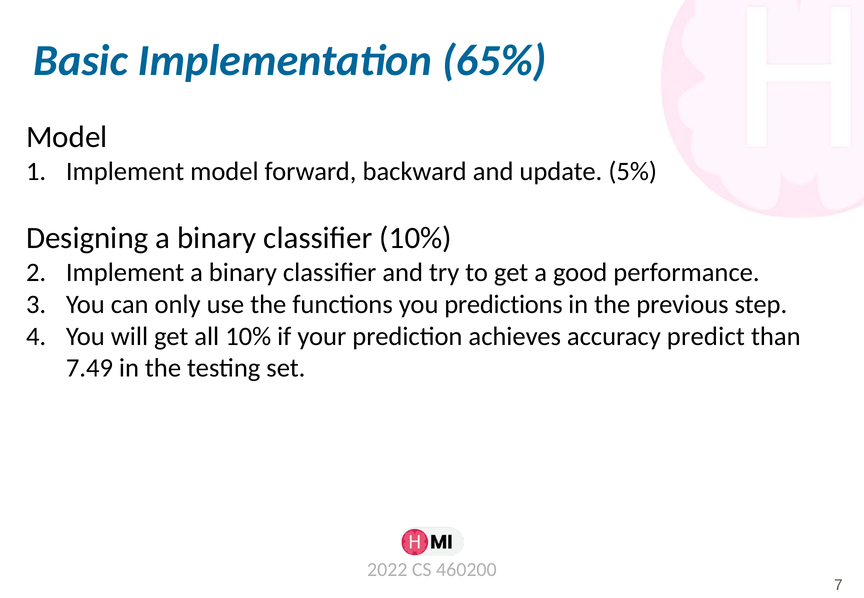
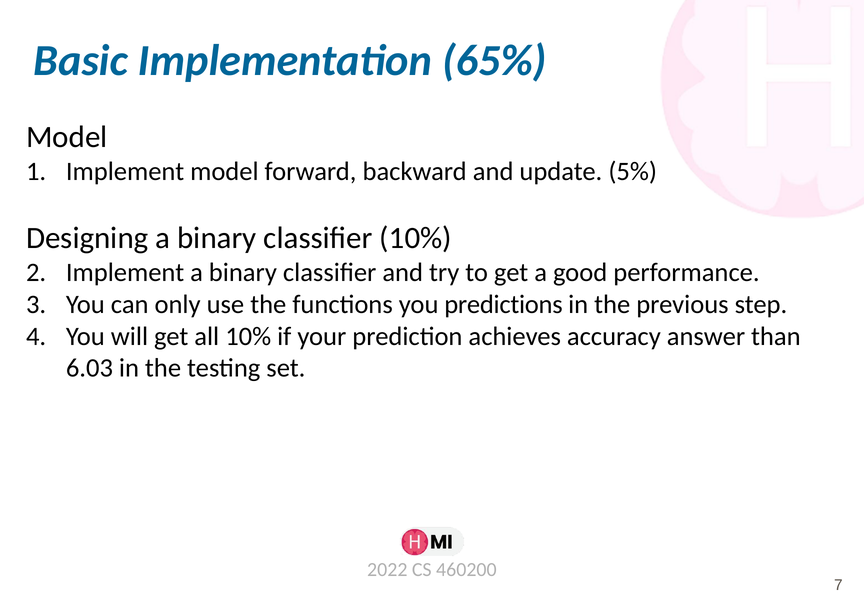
predict: predict -> answer (706, 336)
7.49: 7.49 -> 6.03 (89, 368)
